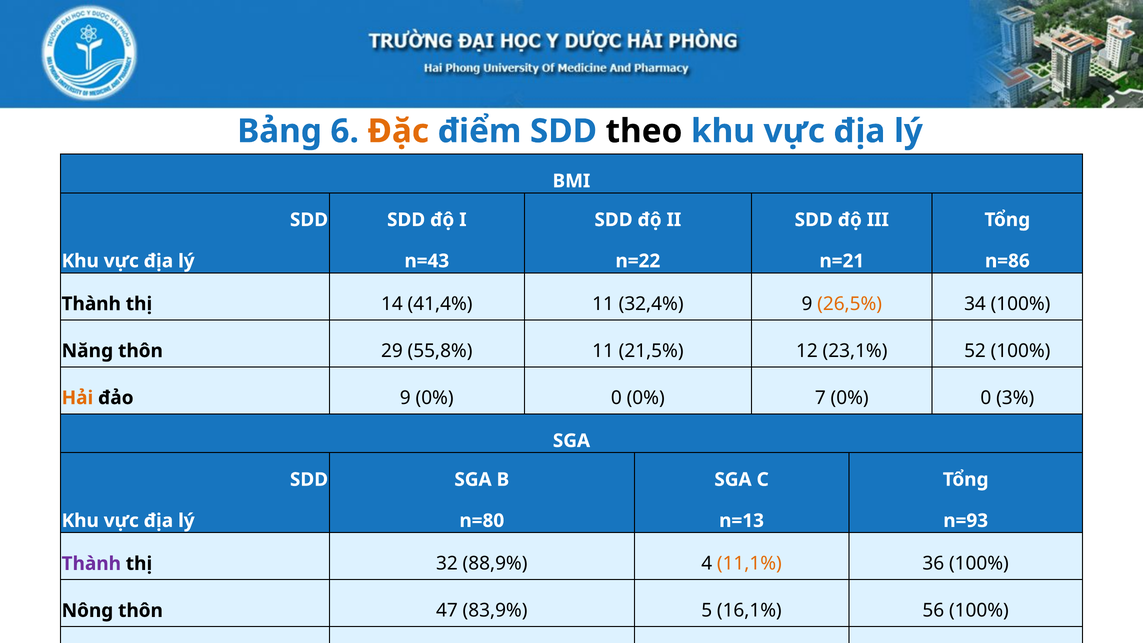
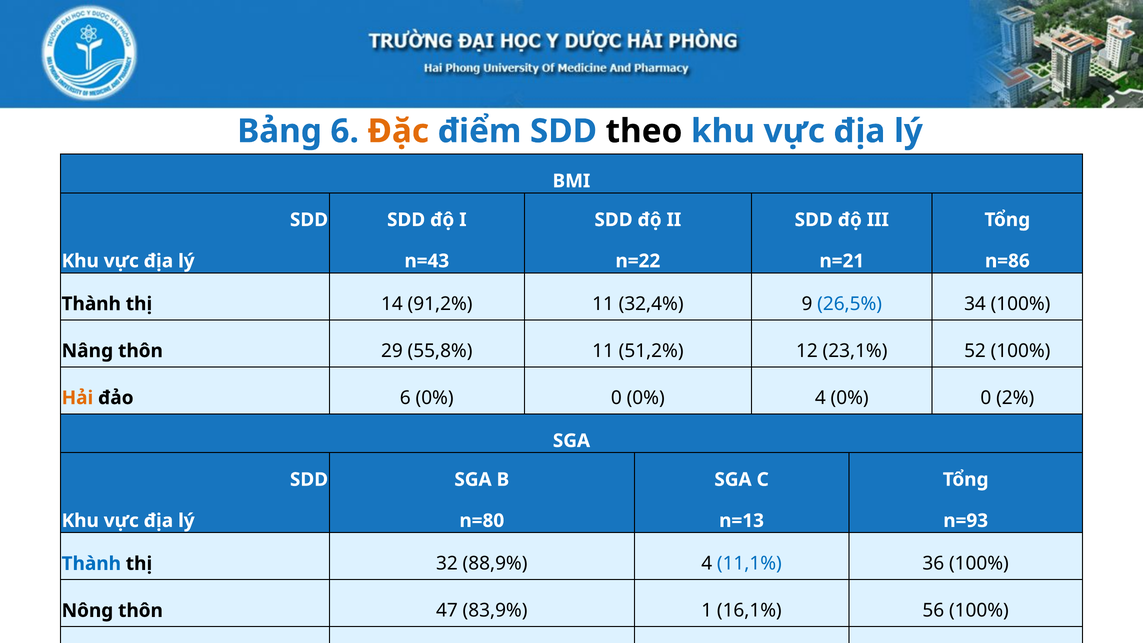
41,4%: 41,4% -> 91,2% (440, 304)
26,5% colour: orange -> blue (850, 304)
Năng: Năng -> Nâng (87, 351)
21,5%: 21,5% -> 51,2% (651, 351)
đảo 9: 9 -> 6 (405, 398)
0% 7: 7 -> 4 (820, 398)
3%: 3% -> 2% (1015, 398)
Thành colour: purple -> blue (91, 564)
11,1% colour: orange -> blue (749, 564)
83,9% 5: 5 -> 1 (707, 611)
